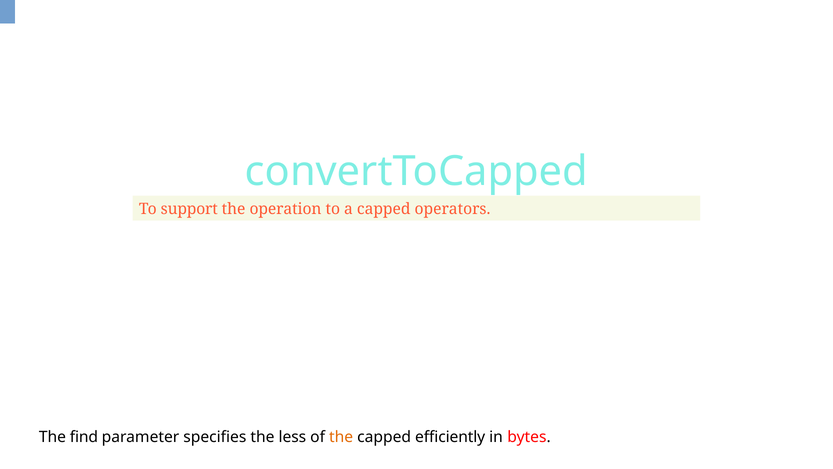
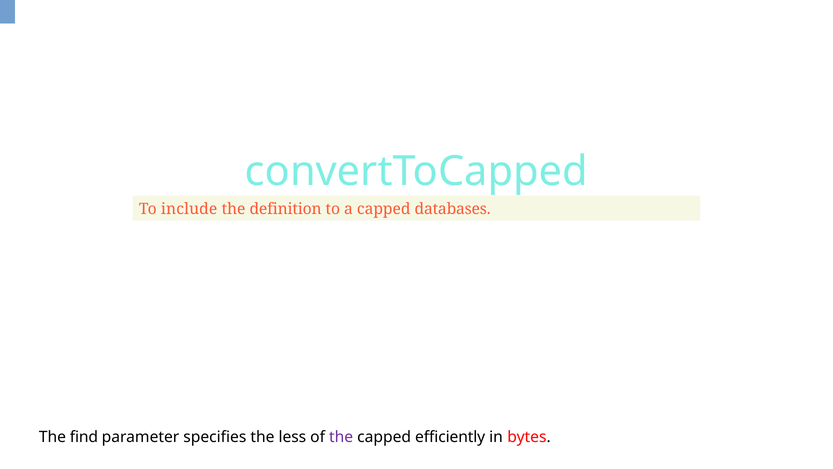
support: support -> include (189, 209)
operation: operation -> definition (286, 209)
operators: operators -> databases (453, 209)
the colour: orange -> purple (341, 437)
